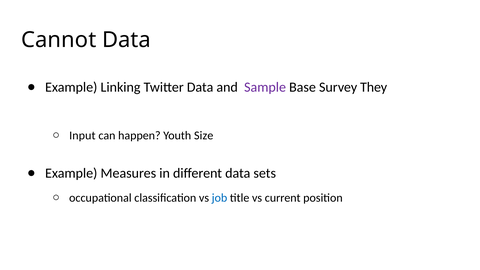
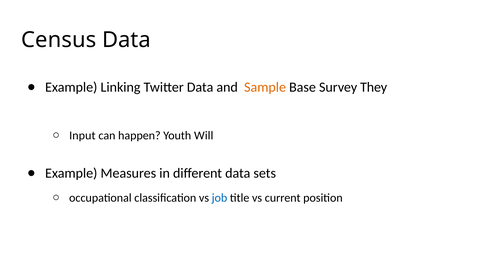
Cannot: Cannot -> Census (59, 40)
Sample colour: purple -> orange (265, 87)
Size: Size -> Will (204, 135)
